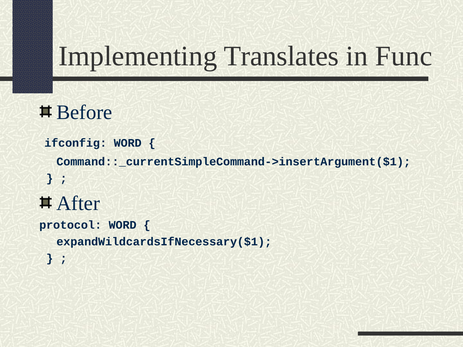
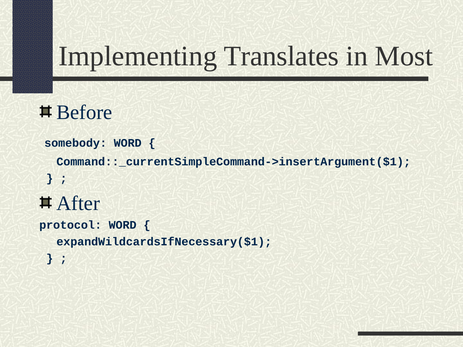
Func: Func -> Most (404, 56)
ifconfig: ifconfig -> somebody (76, 143)
